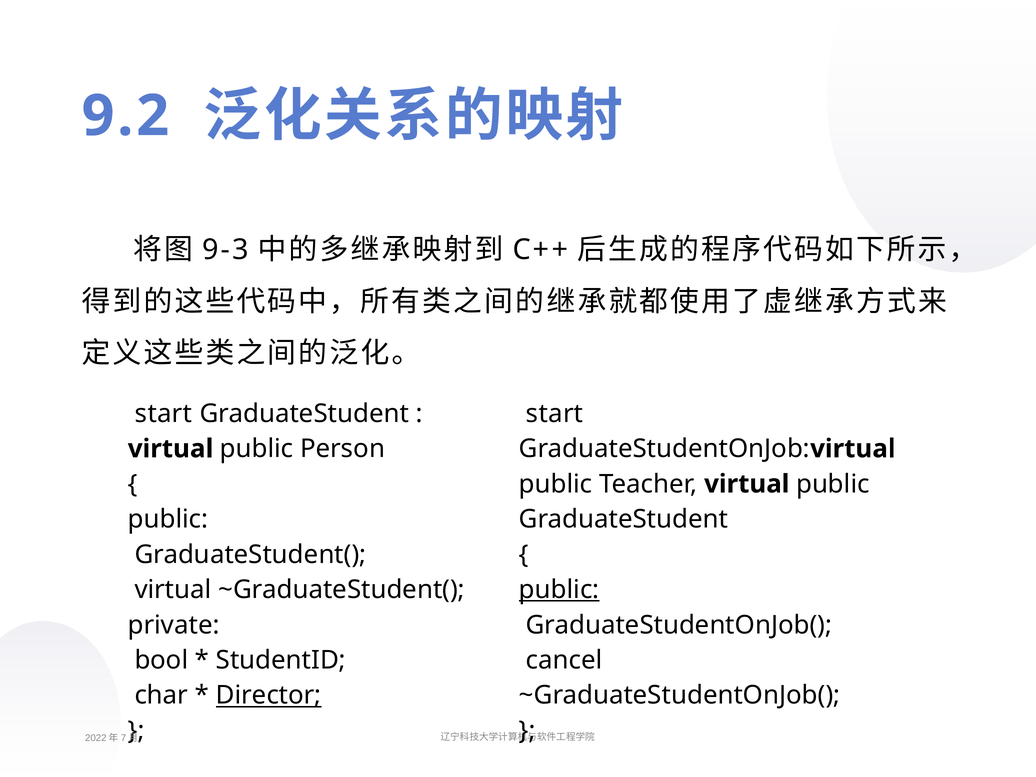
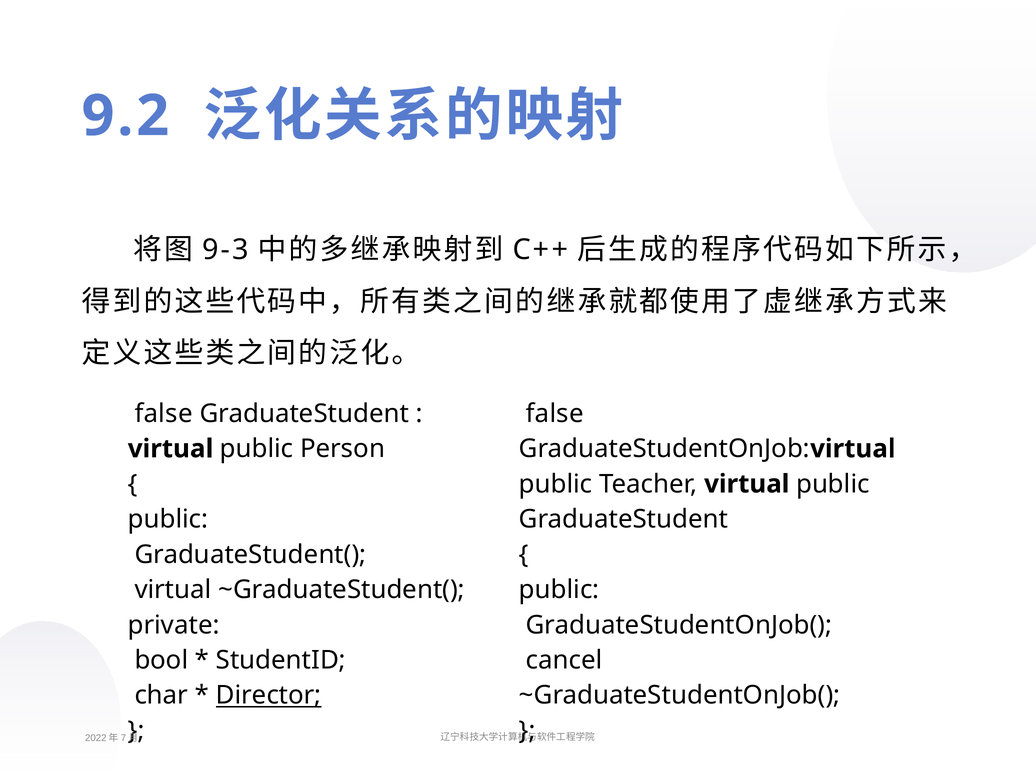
start: start -> false (164, 414)
start: start -> false (555, 414)
public underline: present -> none (559, 590)
